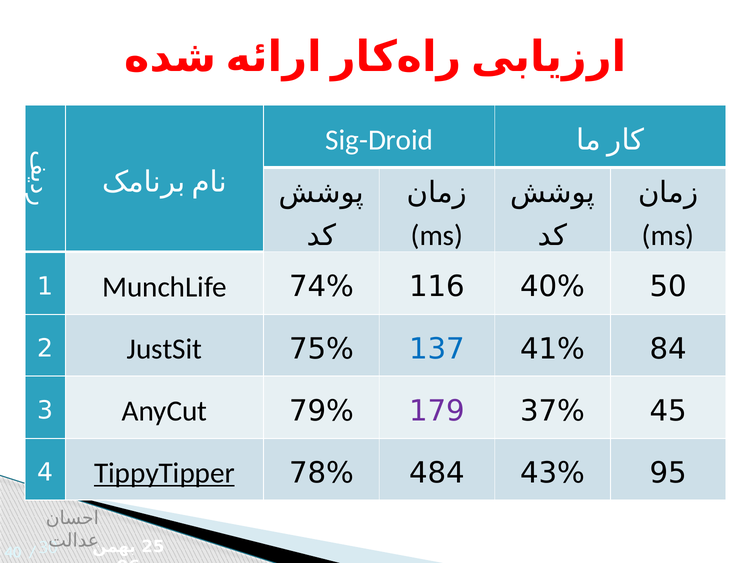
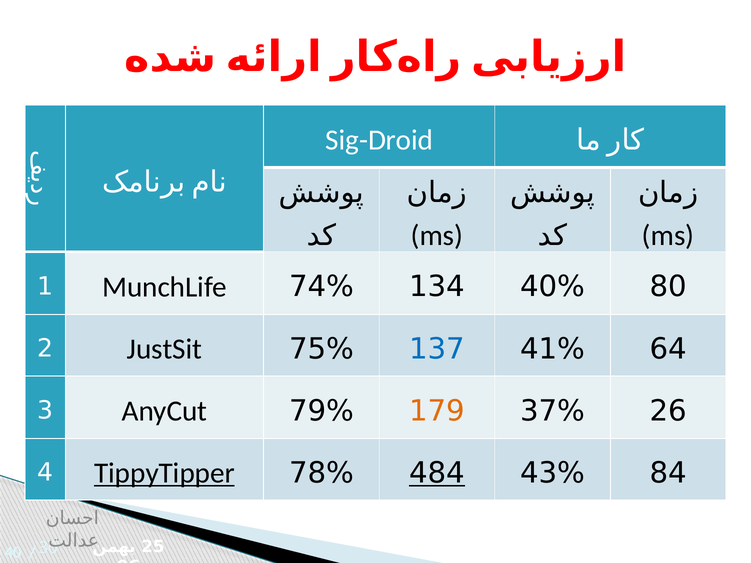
116: 116 -> 134 (437, 287)
50: 50 -> 80 (668, 287)
84: 84 -> 64 (668, 349)
179 colour: purple -> orange (437, 411)
45: 45 -> 26 (668, 411)
484 underline: none -> present (437, 473)
95: 95 -> 84 (668, 473)
